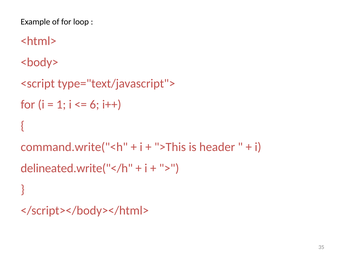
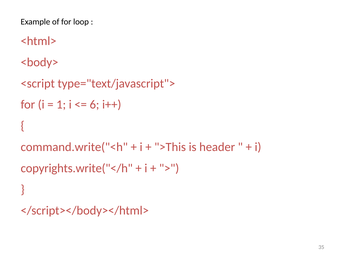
delineated.write("</h: delineated.write("</h -> copyrights.write("</h (77, 168)
